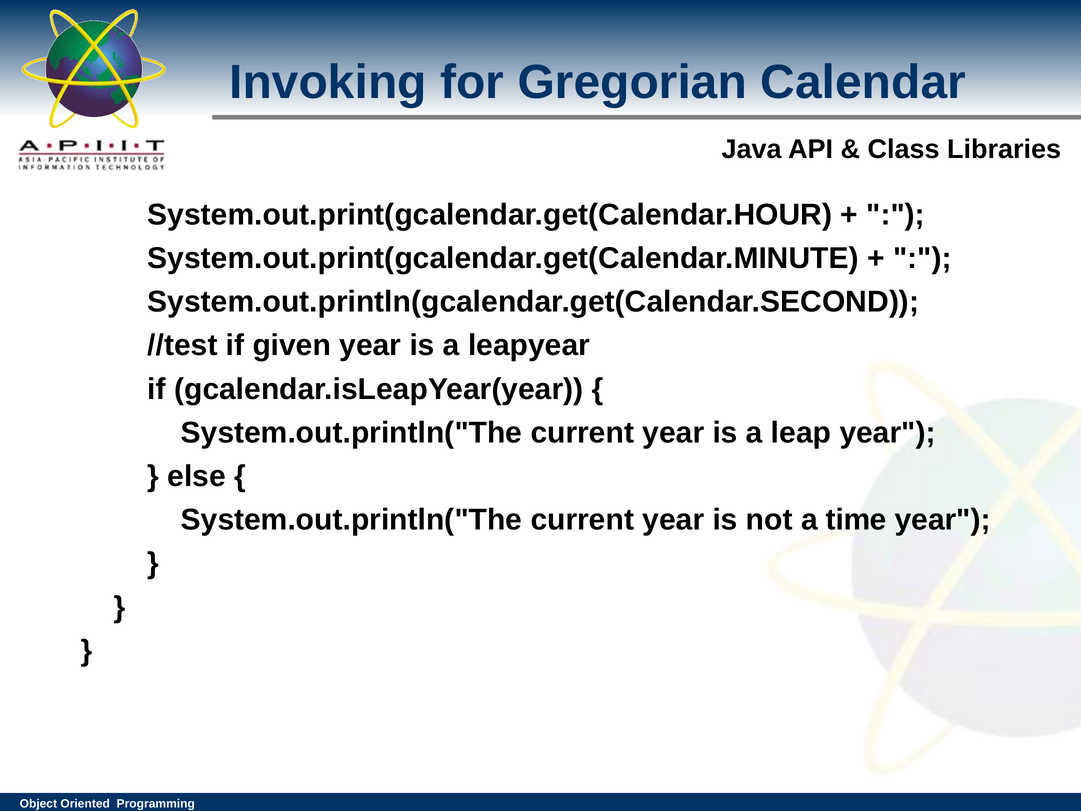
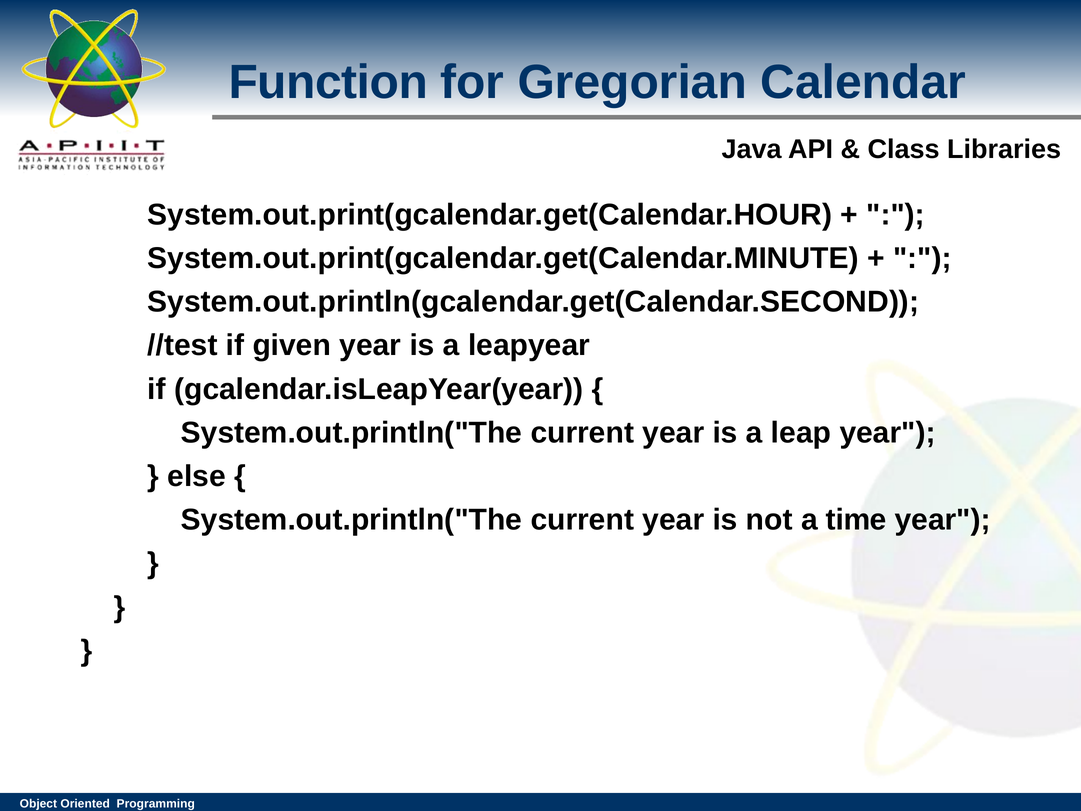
Invoking: Invoking -> Function (328, 82)
